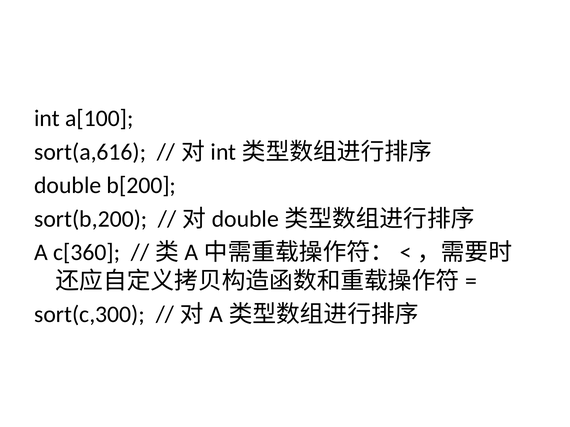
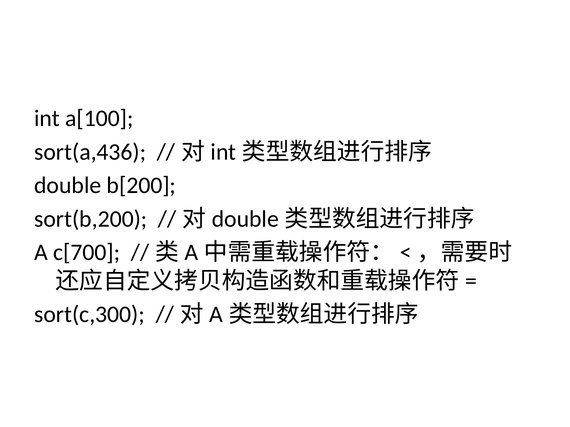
sort(a,616: sort(a,616 -> sort(a,436 (90, 152)
c[360: c[360 -> c[700 (87, 253)
